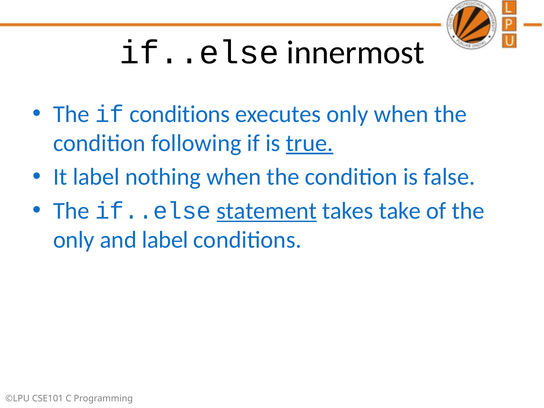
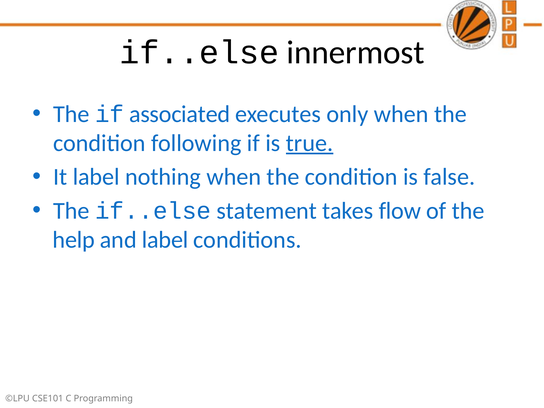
if conditions: conditions -> associated (180, 114)
statement underline: present -> none (267, 211)
take: take -> flow (400, 211)
only: only -> help (74, 240)
